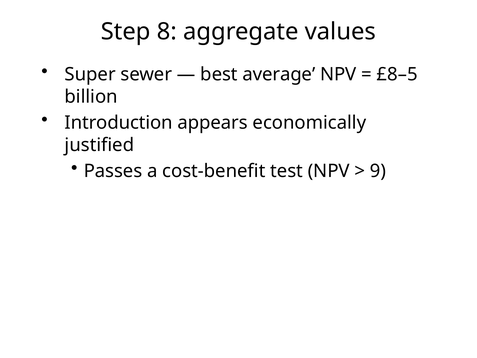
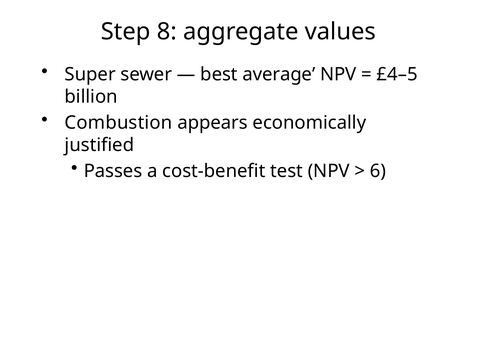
£8–5: £8–5 -> £4–5 (397, 74)
Introduction: Introduction -> Combustion (118, 123)
9: 9 -> 6 (378, 171)
